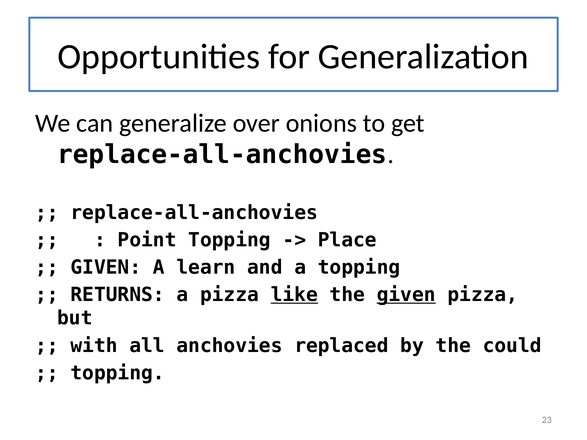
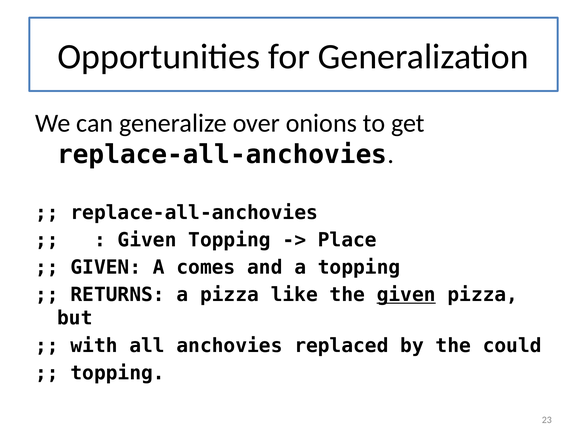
Point: Point -> Given (147, 240)
learn: learn -> comes (206, 268)
like underline: present -> none (294, 295)
